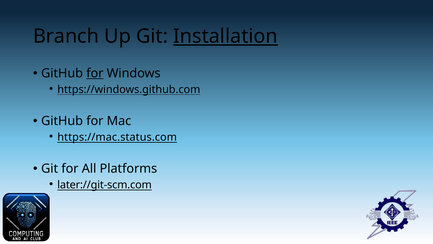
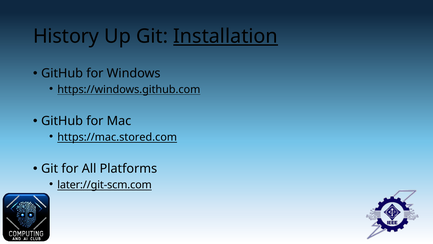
Branch: Branch -> History (66, 36)
for underline: present -> none (95, 73)
https://mac.status.com: https://mac.status.com -> https://mac.stored.com (117, 137)
